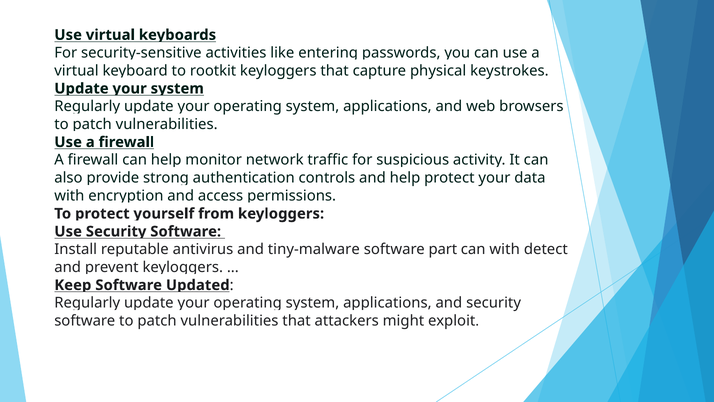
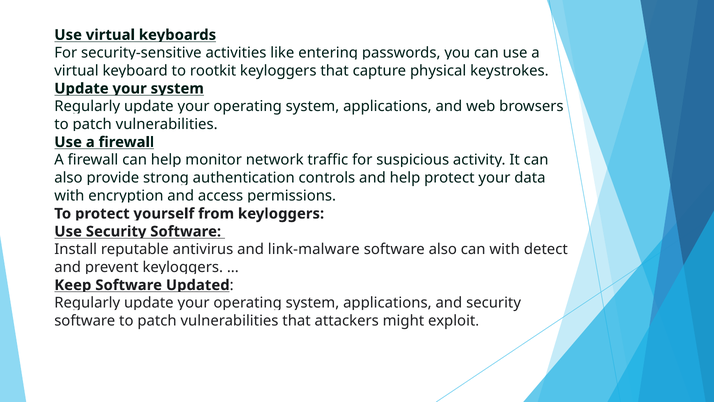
tiny-malware: tiny-malware -> link-malware (314, 249)
software part: part -> also (443, 249)
